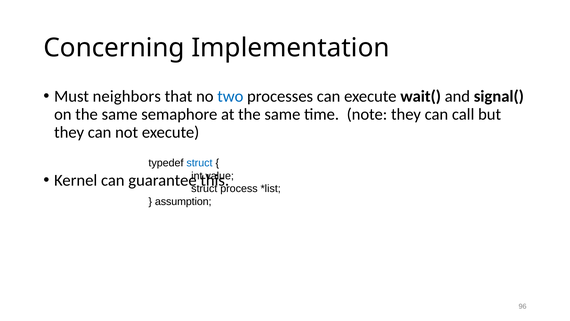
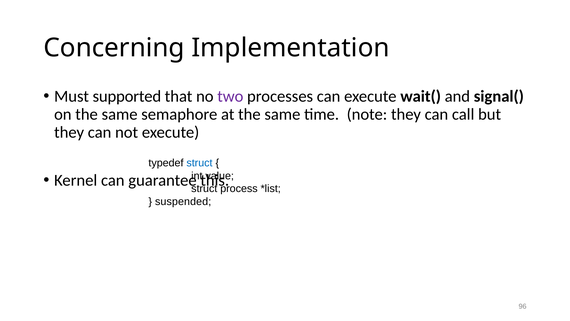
neighbors: neighbors -> supported (127, 96)
two colour: blue -> purple (230, 96)
assumption: assumption -> suspended (183, 201)
